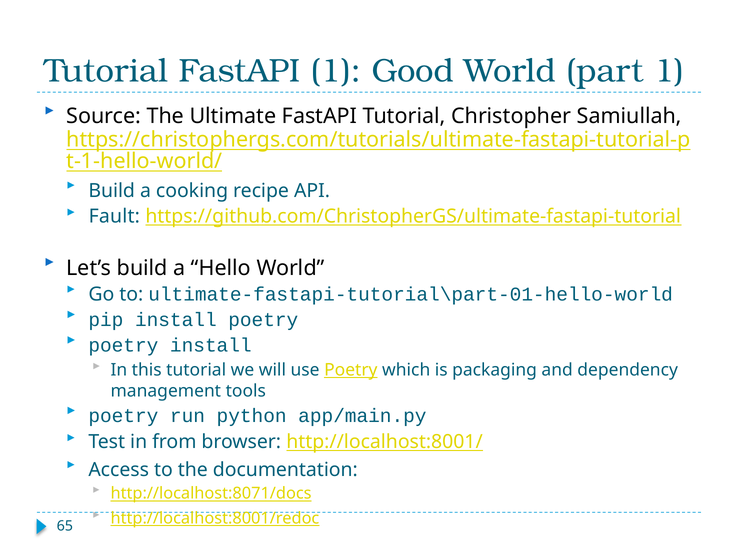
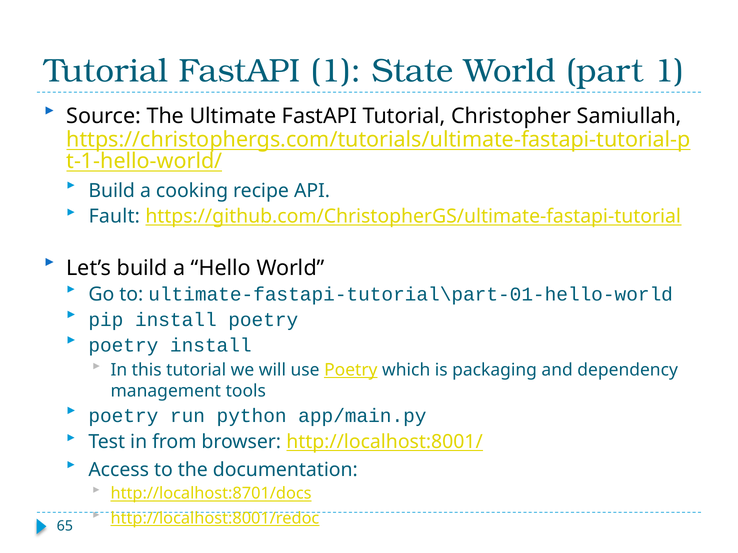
Good: Good -> State (413, 71)
http://localhost:8071/docs: http://localhost:8071/docs -> http://localhost:8701/docs (211, 494)
